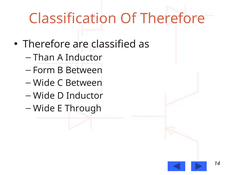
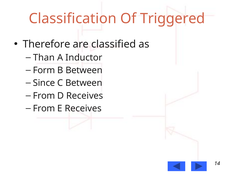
Of Therefore: Therefore -> Triggered (173, 19)
Wide: Wide -> Since (44, 83)
Wide: Wide -> From (44, 96)
D Inductor: Inductor -> Receives (85, 96)
Wide: Wide -> From (44, 109)
E Through: Through -> Receives (83, 109)
